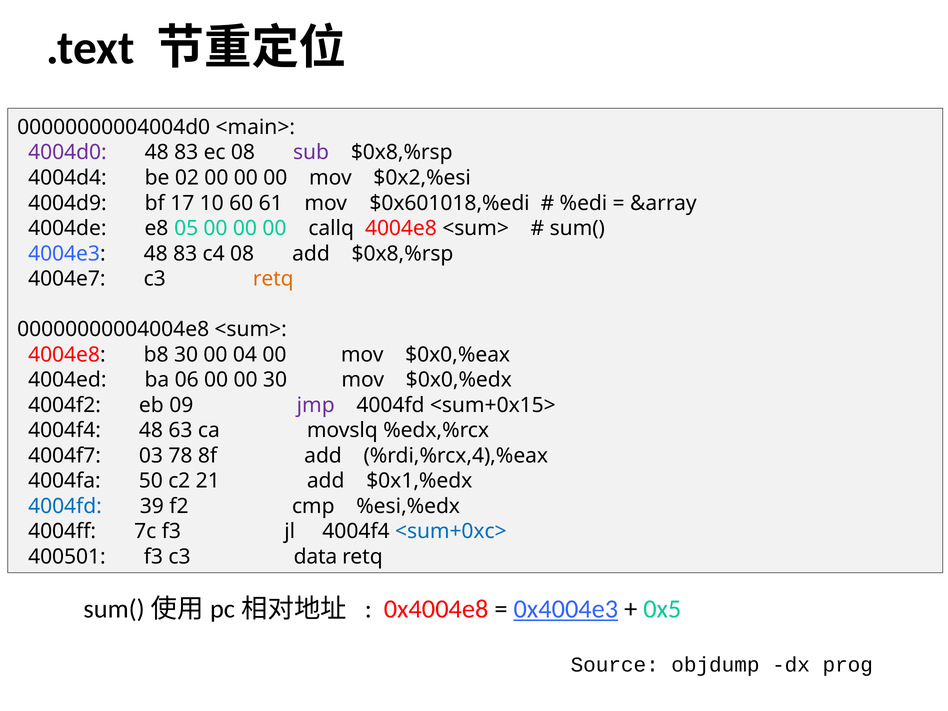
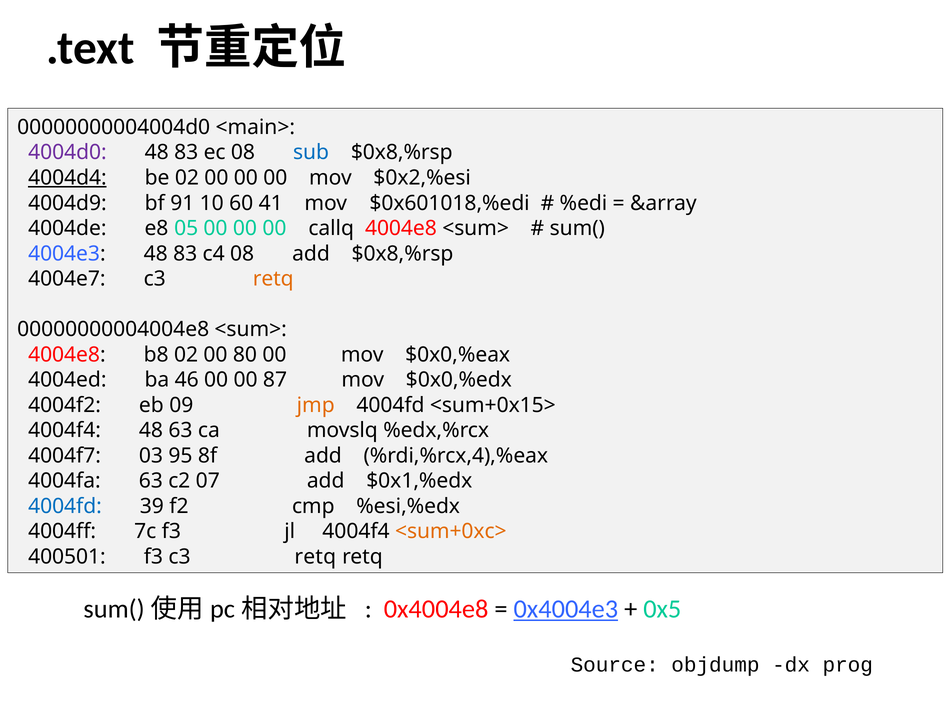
sub colour: purple -> blue (311, 153)
4004d4 underline: none -> present (67, 178)
17: 17 -> 91 (182, 203)
61: 61 -> 41 (271, 203)
b8 30: 30 -> 02 (186, 355)
04: 04 -> 80 (245, 355)
06: 06 -> 46 (187, 380)
00 30: 30 -> 87 (275, 380)
jmp colour: purple -> orange (316, 405)
78: 78 -> 95 (180, 456)
4004fa 50: 50 -> 63 (151, 481)
21: 21 -> 07 (208, 481)
<sum+0xc> colour: blue -> orange (451, 532)
f3 c3 data: data -> retq (315, 557)
